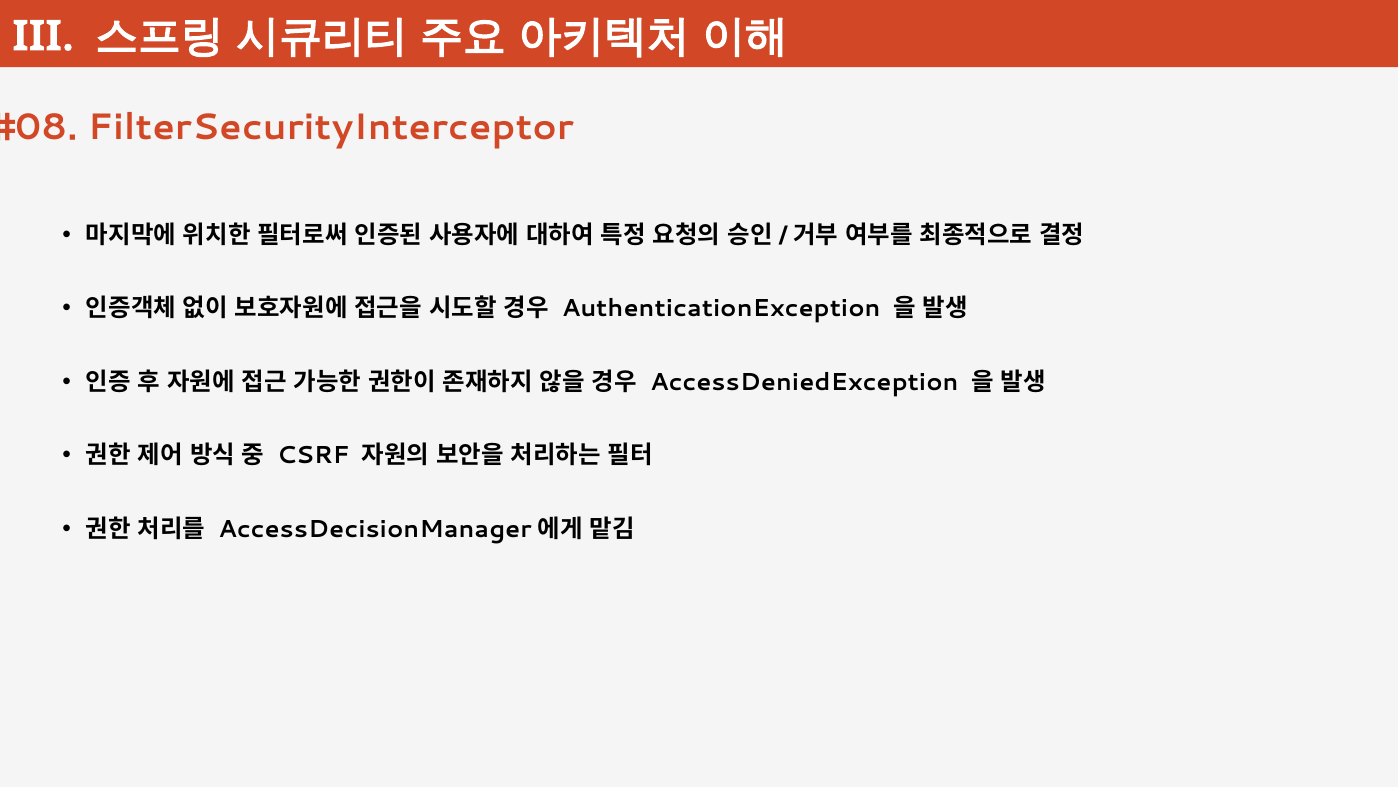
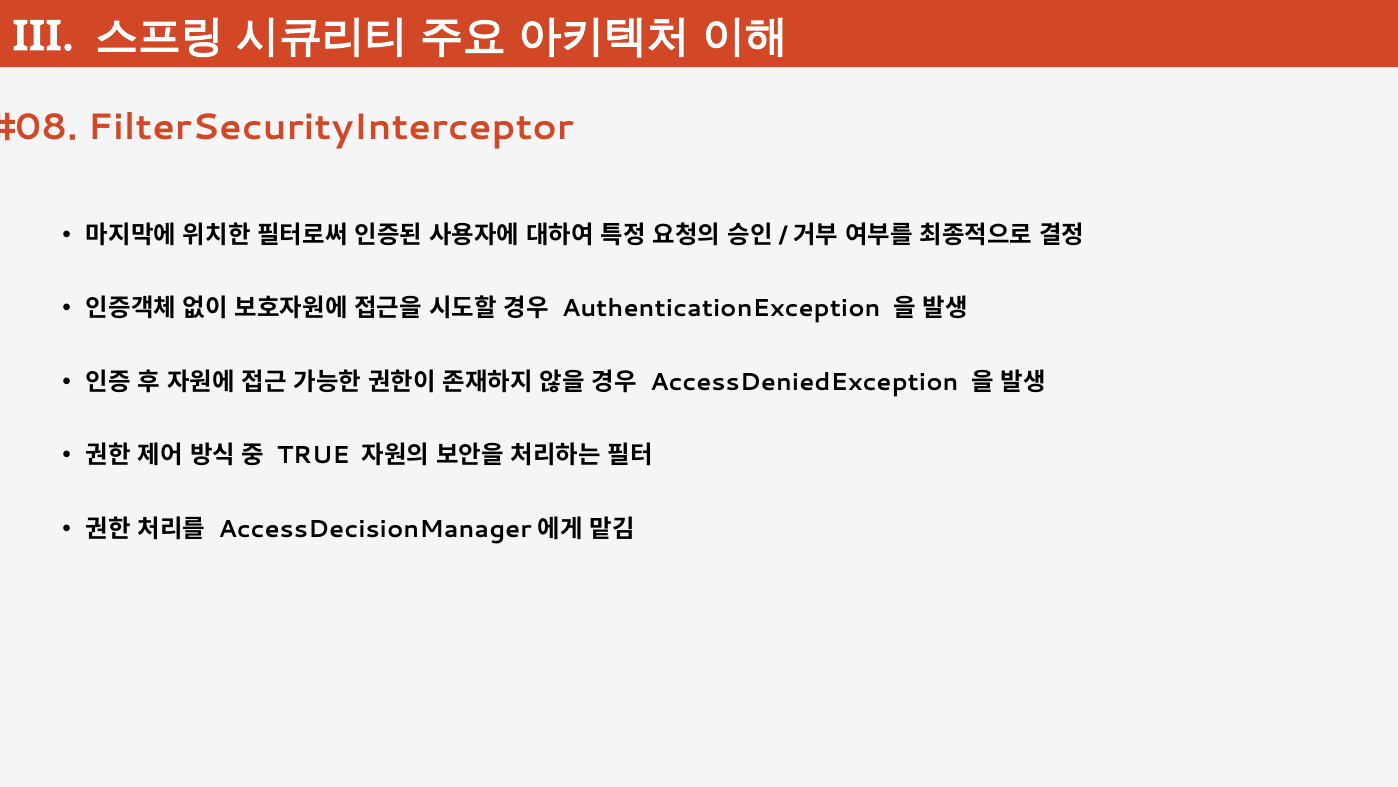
CSRF: CSRF -> TRUE (313, 455)
